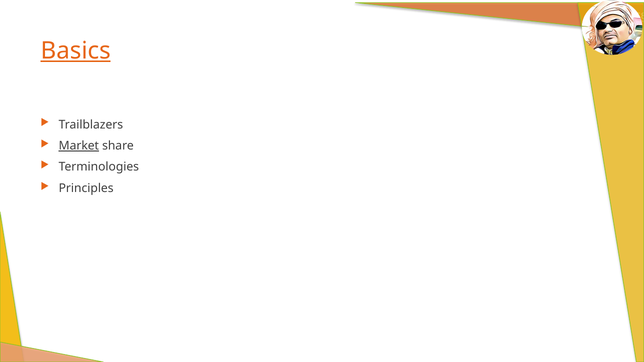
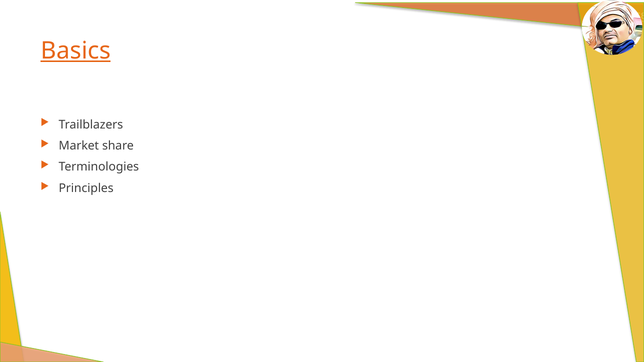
Market underline: present -> none (79, 146)
